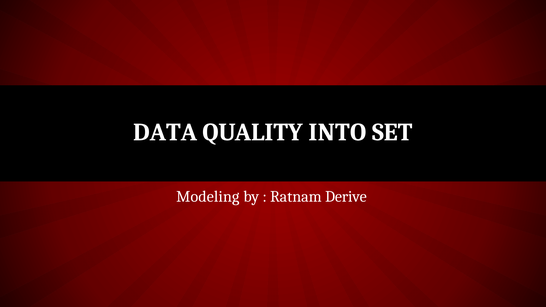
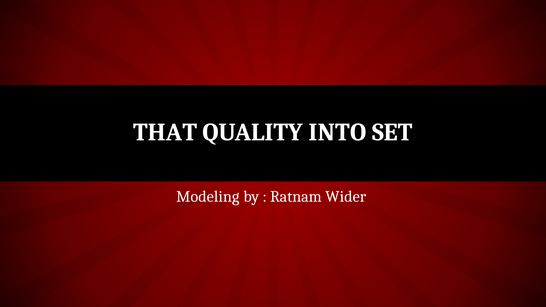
DATA: DATA -> THAT (165, 132)
Derive: Derive -> Wider (346, 197)
